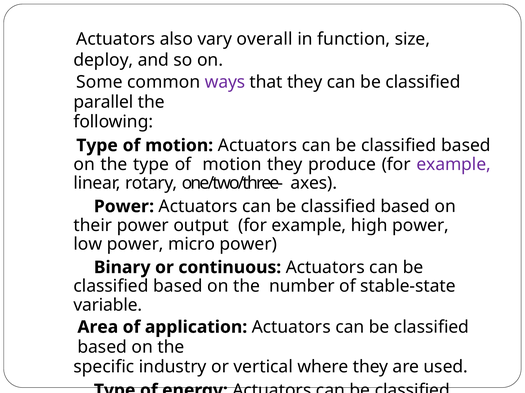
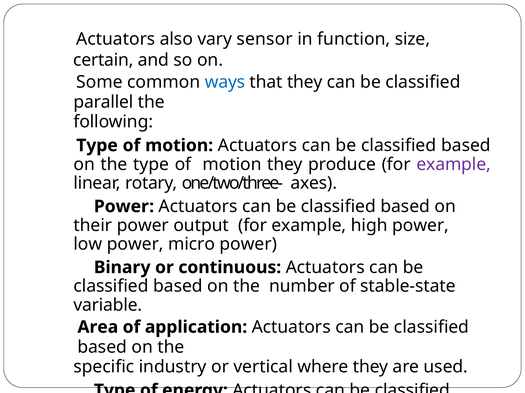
overall: overall -> sensor (265, 39)
deploy: deploy -> certain (103, 60)
ways colour: purple -> blue (225, 82)
